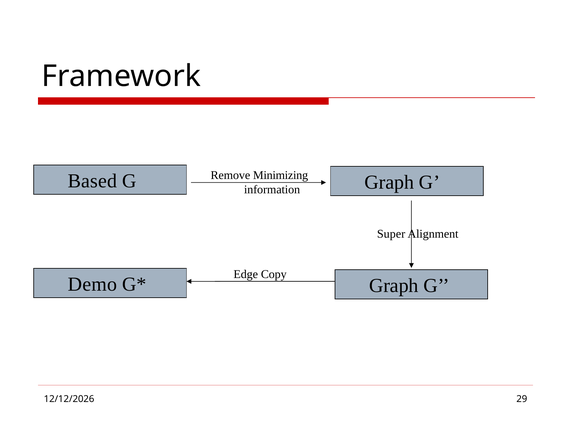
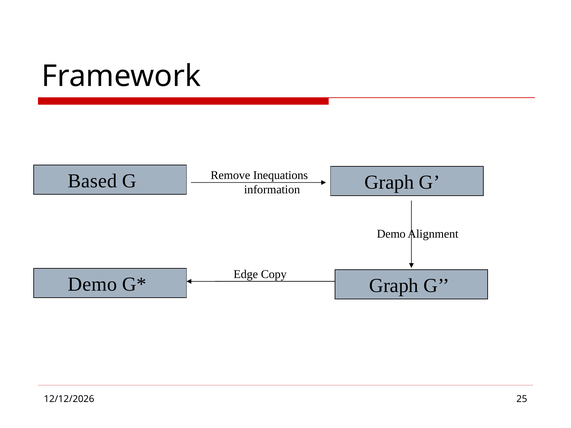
Minimizing: Minimizing -> Inequations (281, 175)
Super: Super -> Demo (391, 234)
29: 29 -> 25 (522, 399)
